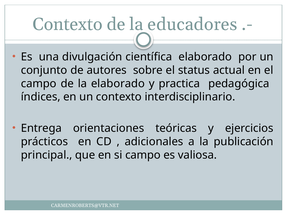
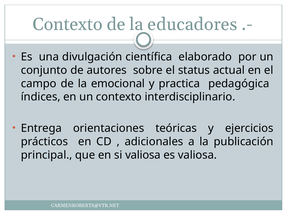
la elaborado: elaborado -> emocional (118, 84)
si campo: campo -> valiosa (143, 155)
